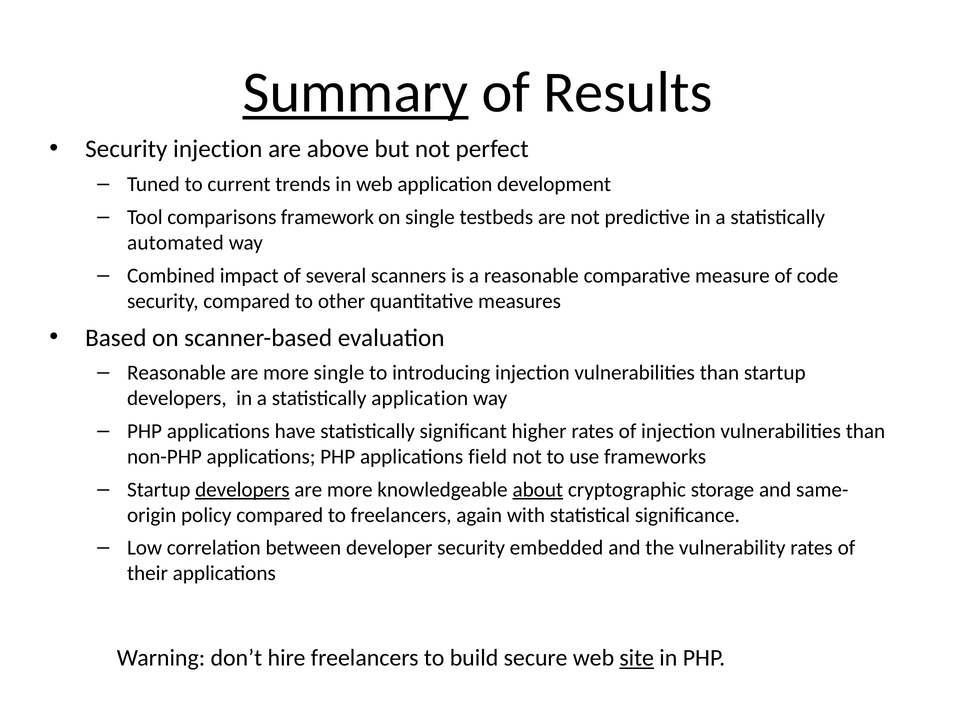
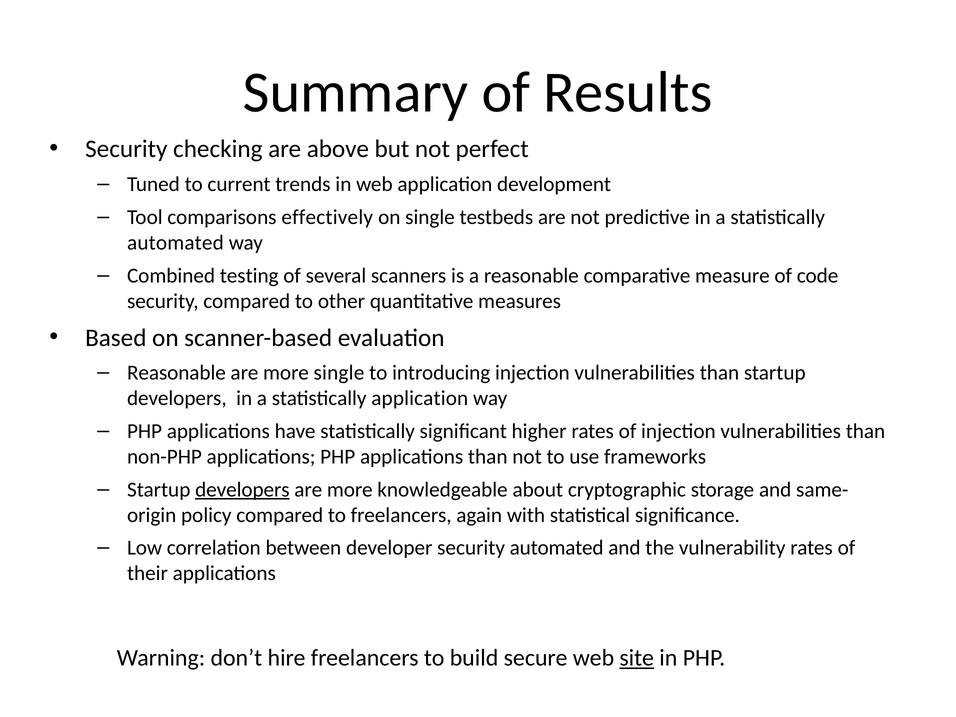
Summary underline: present -> none (356, 93)
Security injection: injection -> checking (218, 149)
framework: framework -> effectively (327, 217)
impact: impact -> testing (249, 276)
applications field: field -> than (488, 457)
about underline: present -> none (538, 490)
security embedded: embedded -> automated (557, 548)
